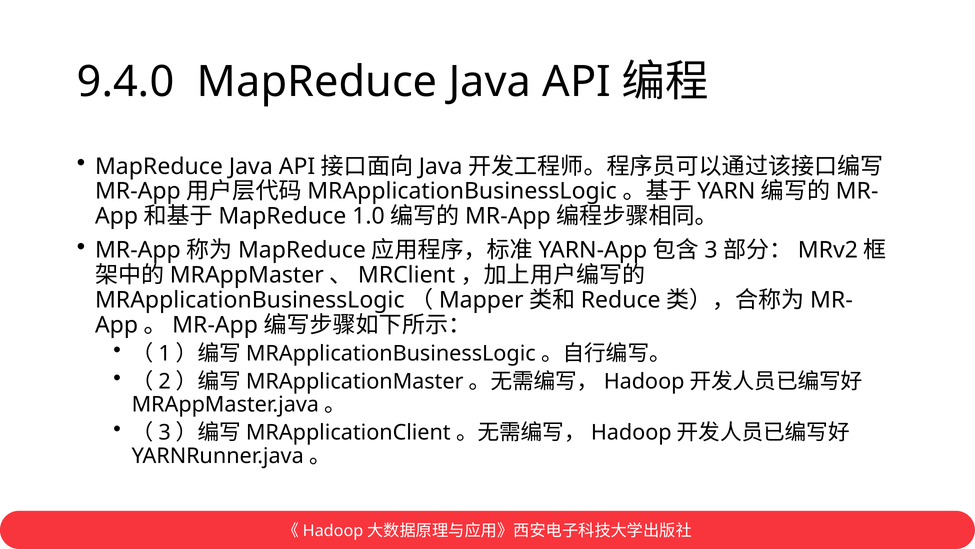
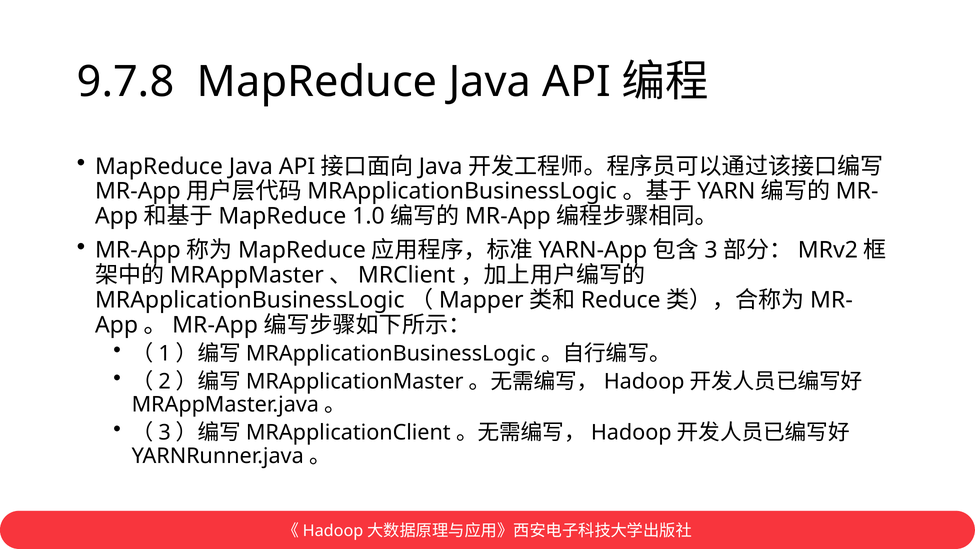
9.4.0: 9.4.0 -> 9.7.8 (126, 82)
